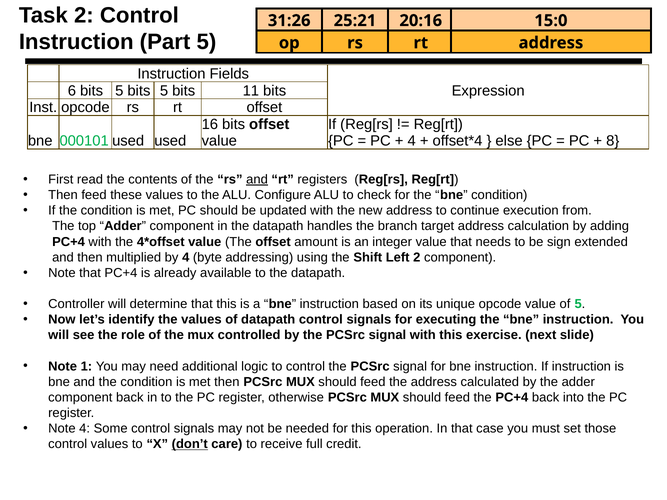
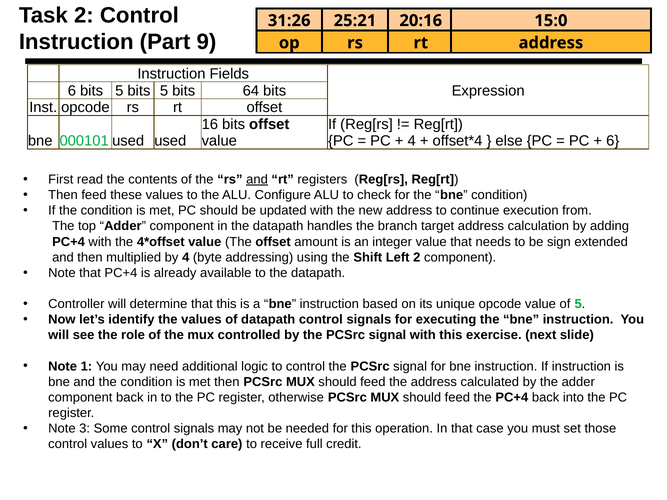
Part 5: 5 -> 9 (206, 42)
11: 11 -> 64 (251, 91)
8: 8 -> 6 (613, 141)
Note 4: 4 -> 3 (85, 429)
don’t underline: present -> none (190, 444)
